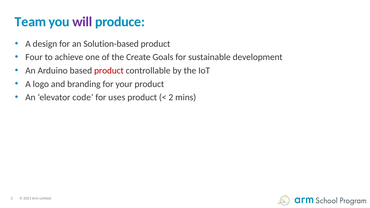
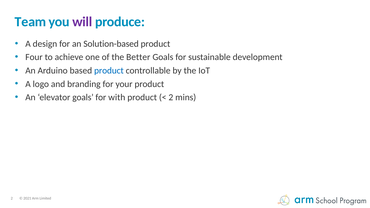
Create: Create -> Better (138, 57)
product colour: red -> blue (109, 71)
elevator code: code -> goals (83, 97)
uses: uses -> with (117, 97)
